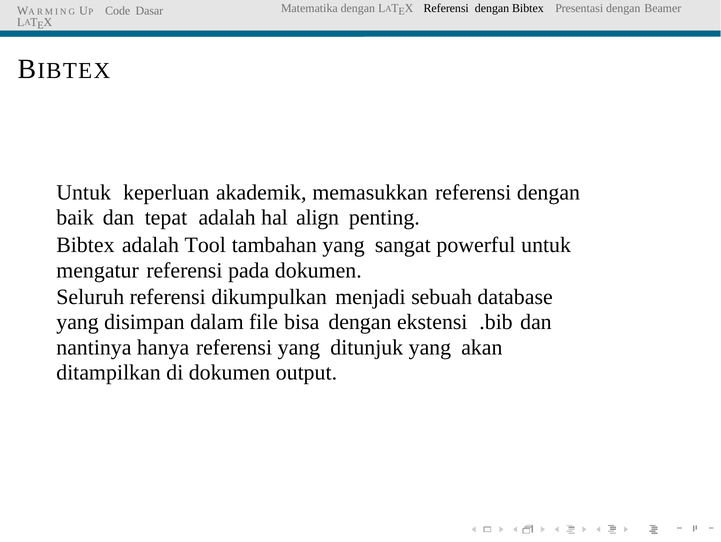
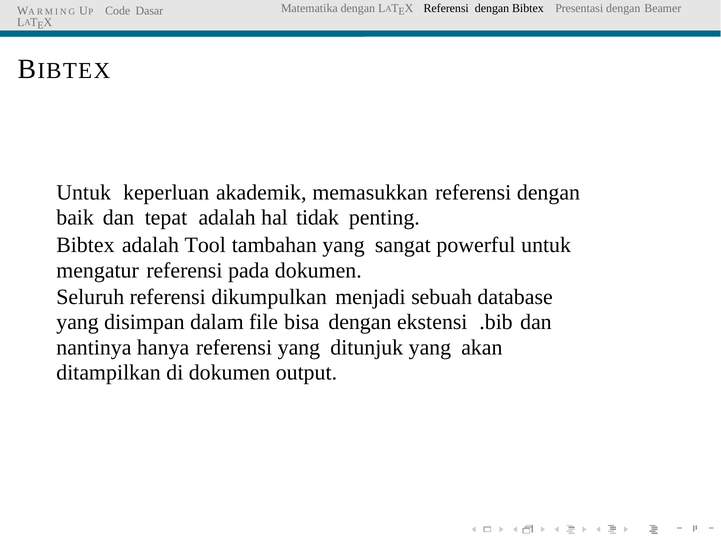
align: align -> tidak (318, 218)
